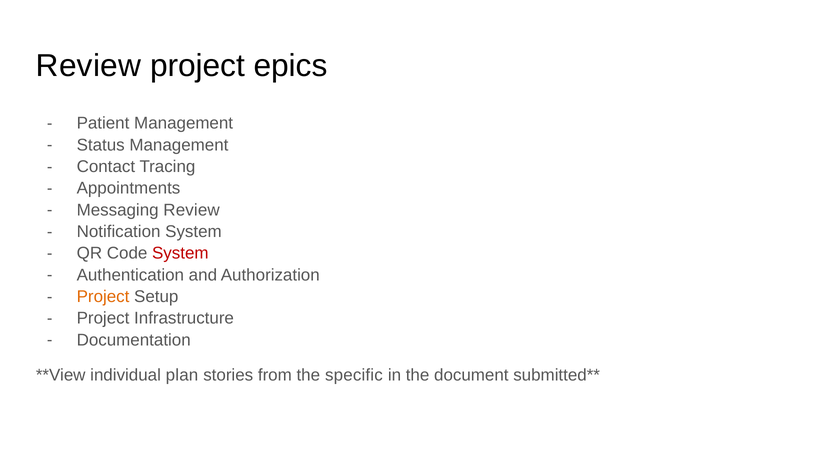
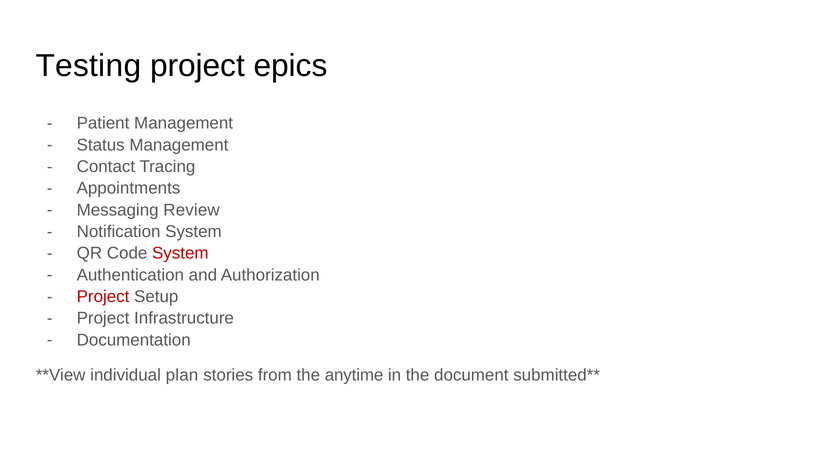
Review: Review -> Testing (89, 66)
Project colour: orange -> red (103, 297)
specific: specific -> anytime (354, 376)
